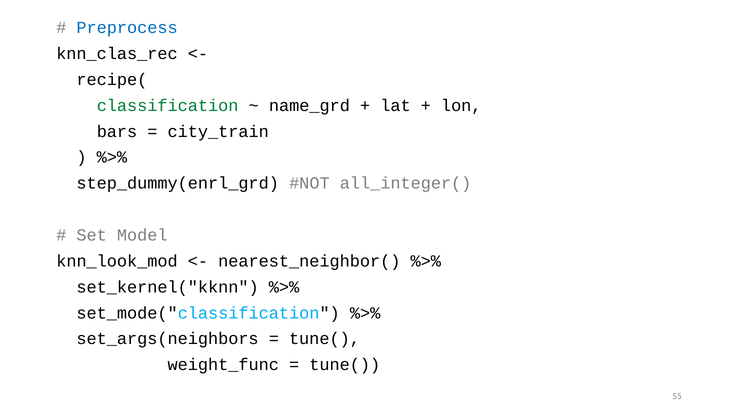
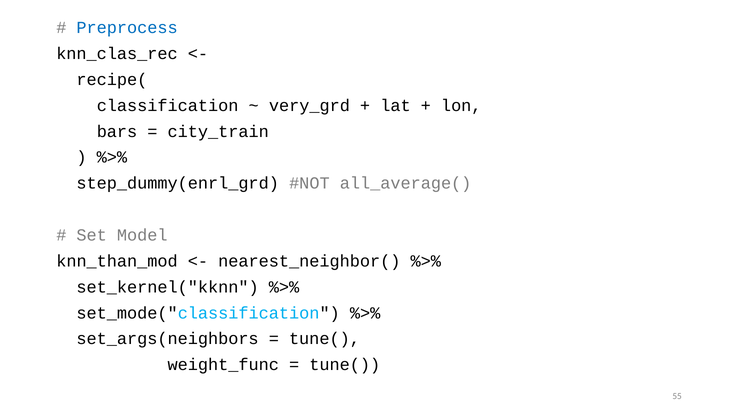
classification colour: green -> black (168, 106)
name_grd: name_grd -> very_grd (309, 106)
all_integer(: all_integer( -> all_average( (406, 183)
knn_look_mod: knn_look_mod -> knn_than_mod (117, 261)
